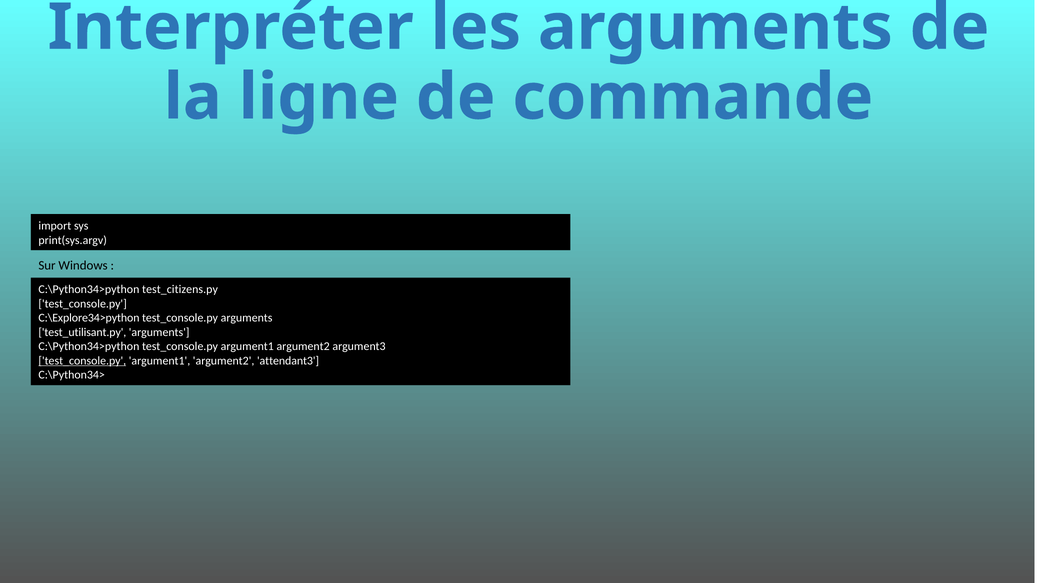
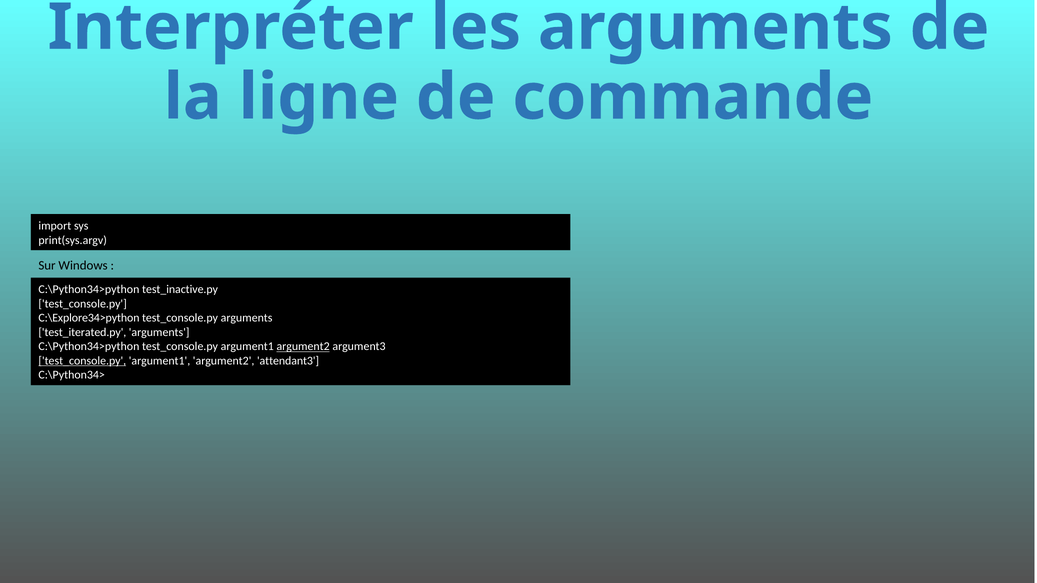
test_citizens.py: test_citizens.py -> test_inactive.py (180, 290)
test_utilisant.py: test_utilisant.py -> test_iterated.py (82, 332)
argument2 underline: none -> present (303, 347)
